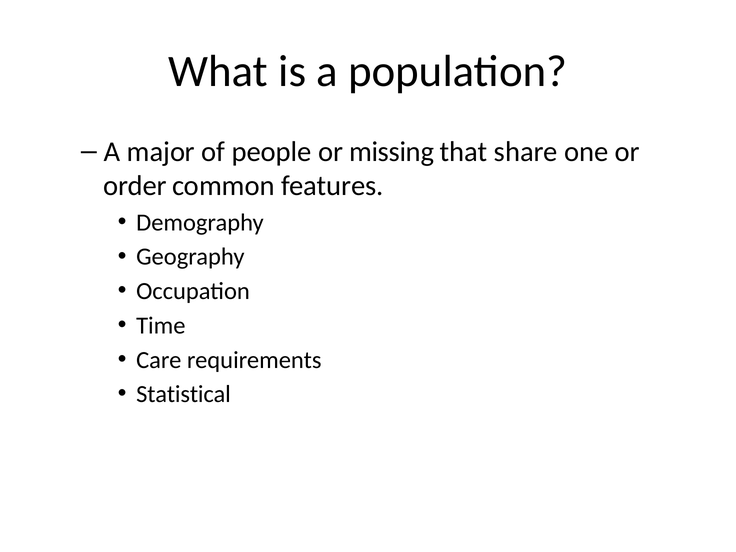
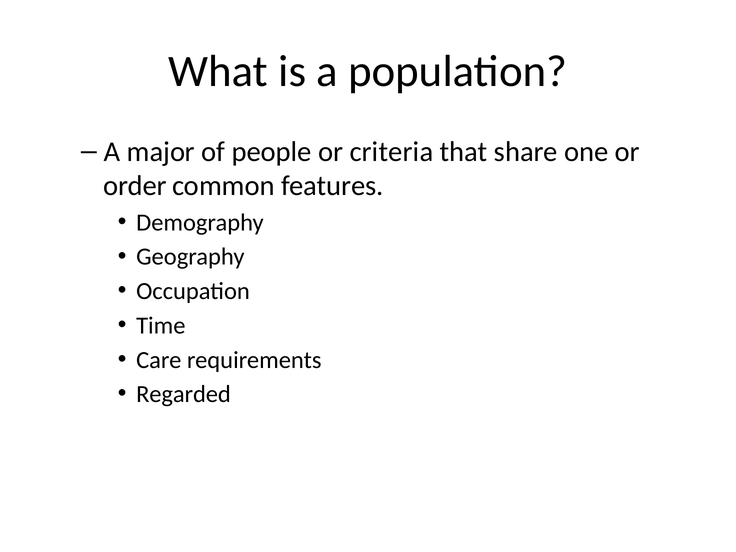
missing: missing -> criteria (391, 152)
Statistical: Statistical -> Regarded (183, 394)
